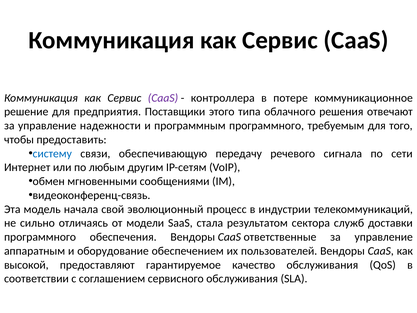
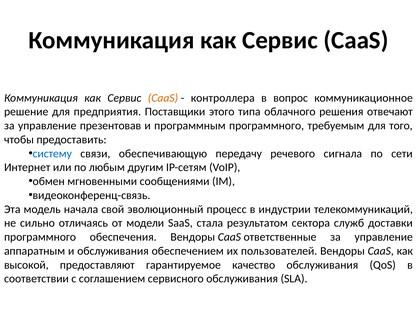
CaaS colour: purple -> orange (163, 98)
потере: потере -> вопрос (291, 98)
надежности: надежности -> презентовав (110, 126)
и оборудование: оборудование -> обслуживания (113, 251)
